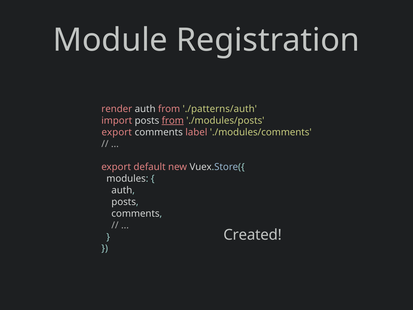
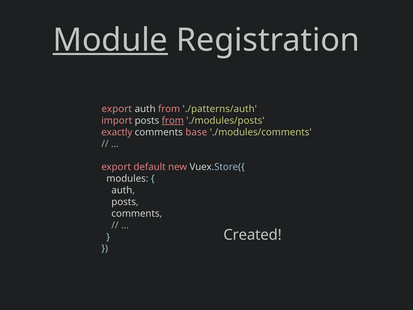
Module underline: none -> present (110, 40)
render: render -> export (117, 109)
export: export -> exactly (117, 132)
label: label -> base (196, 132)
